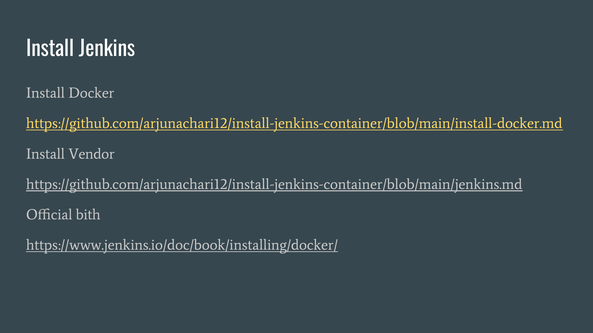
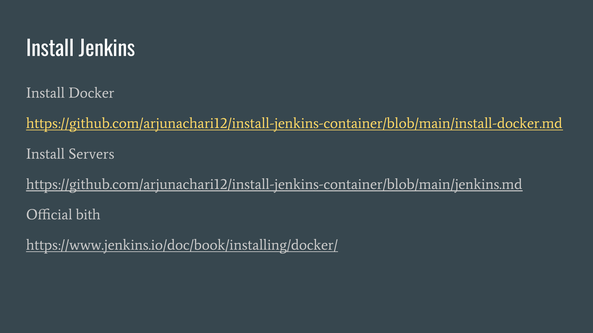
Vendor: Vendor -> Servers (91, 154)
